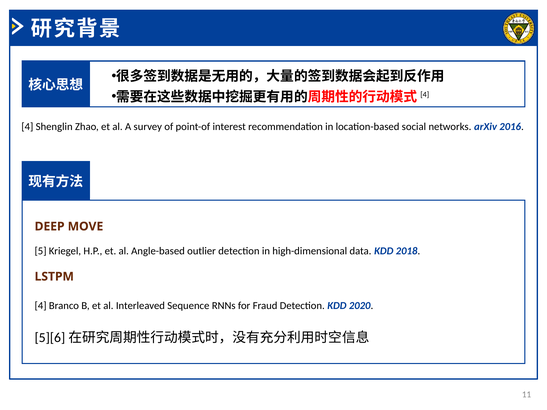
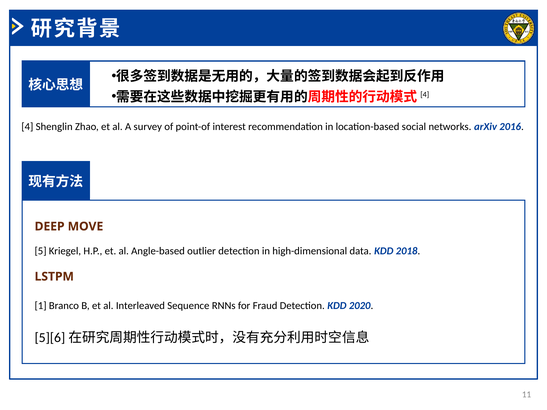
4: 4 -> 1 (41, 306)
